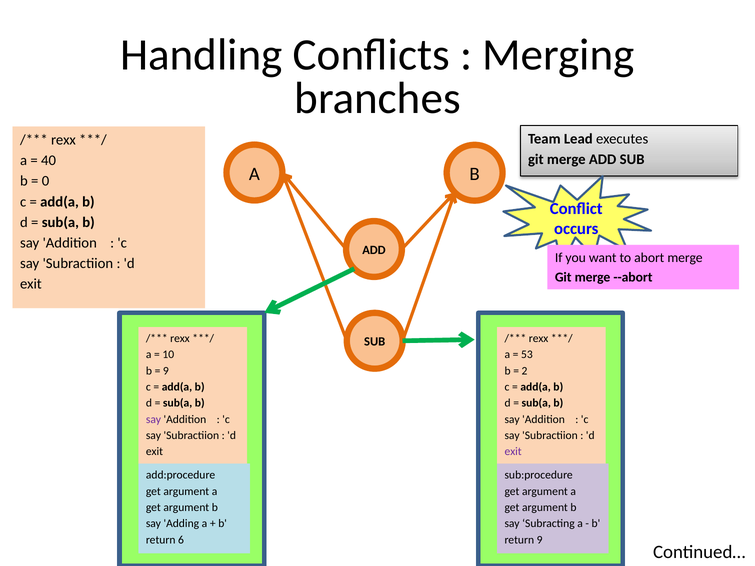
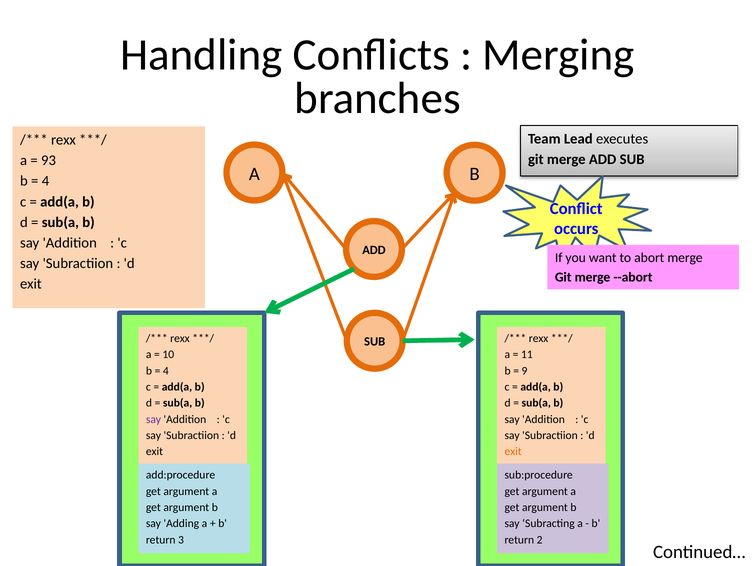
40: 40 -> 93 (49, 161)
0: 0 -> 4 (45, 181)
53: 53 -> 11 (527, 355)
9: 9 -> 4 (166, 371)
2: 2 -> 9 (524, 371)
exit colour: purple -> orange (513, 452)
6: 6 -> 3 (181, 540)
return 9: 9 -> 2 (540, 540)
